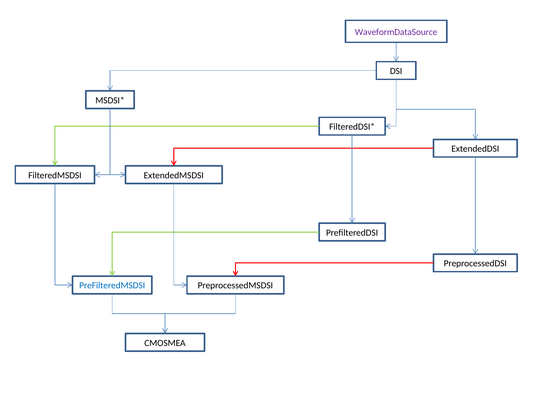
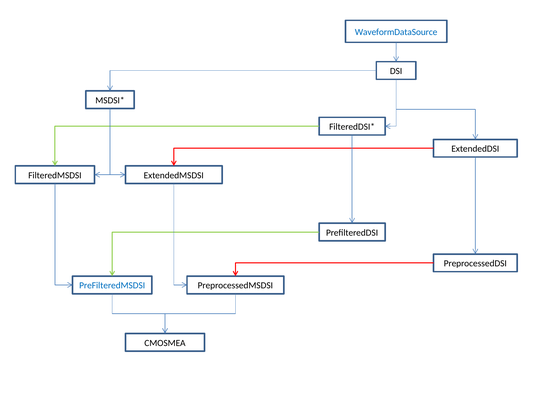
WaveformDataSource colour: purple -> blue (396, 32)
